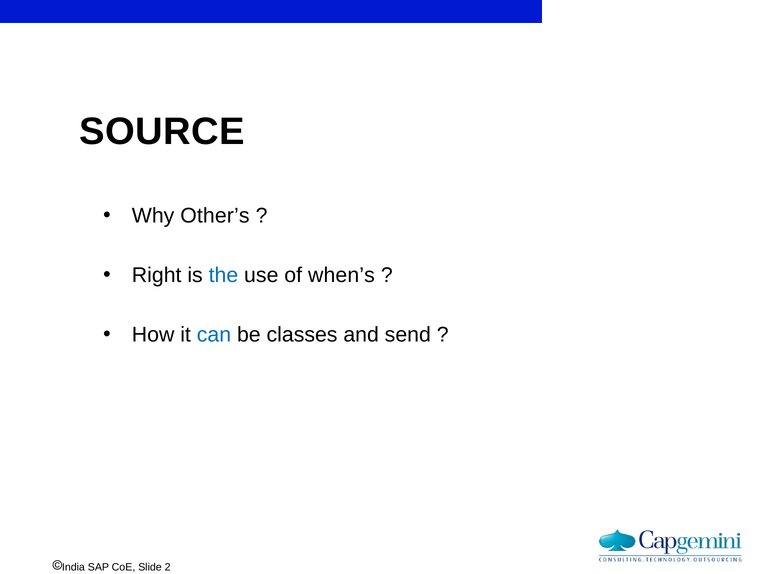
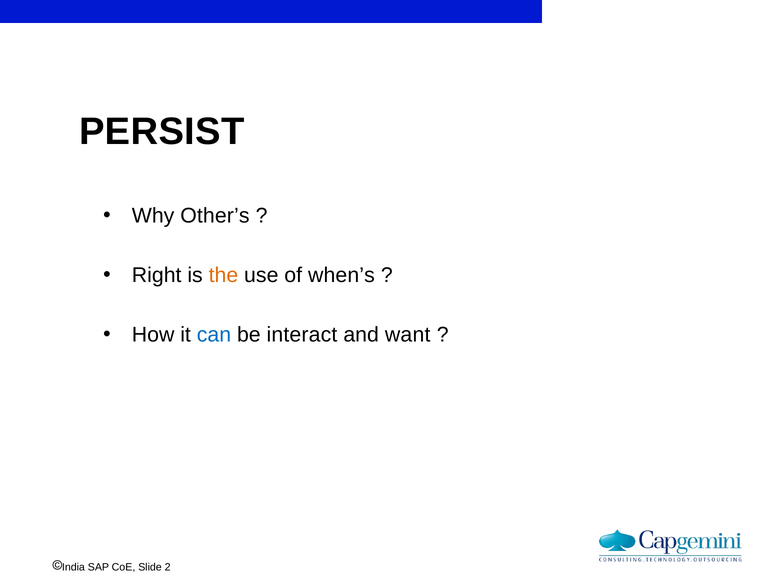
SOURCE: SOURCE -> PERSIST (162, 131)
the colour: blue -> orange (223, 275)
classes: classes -> interact (302, 335)
send: send -> want (408, 335)
